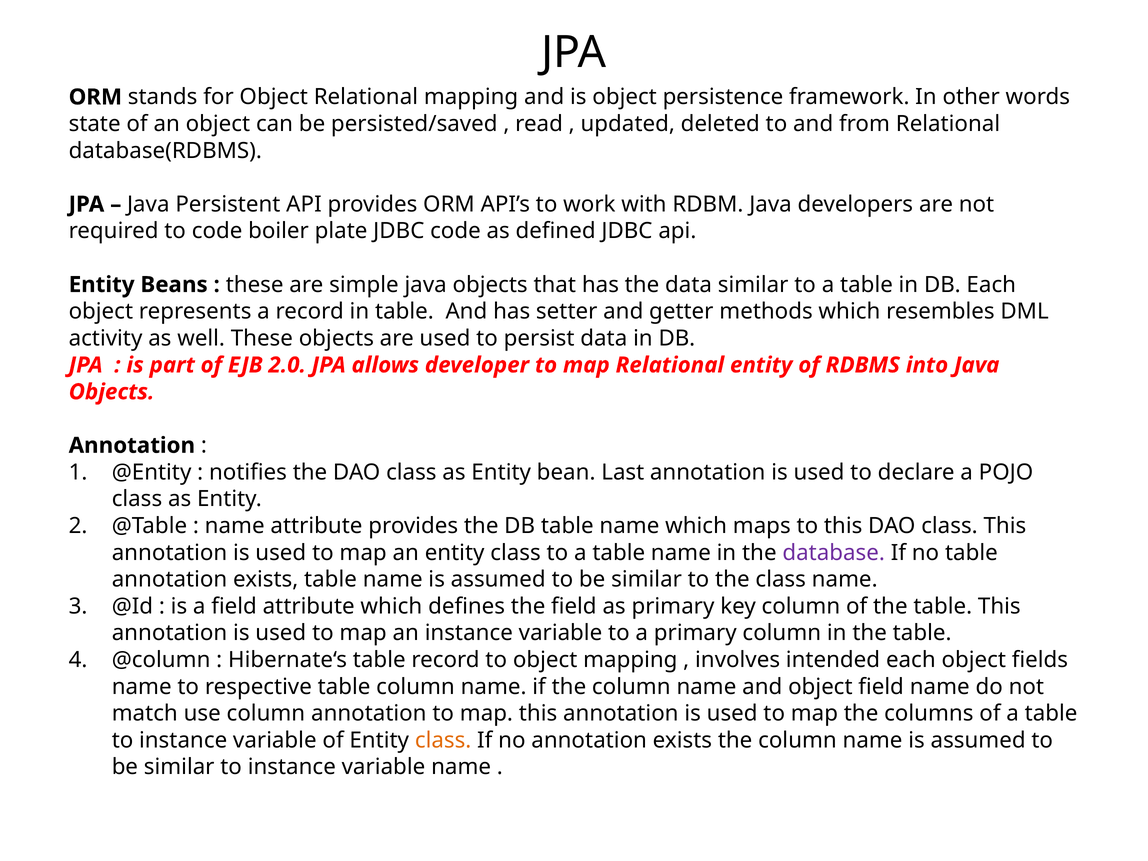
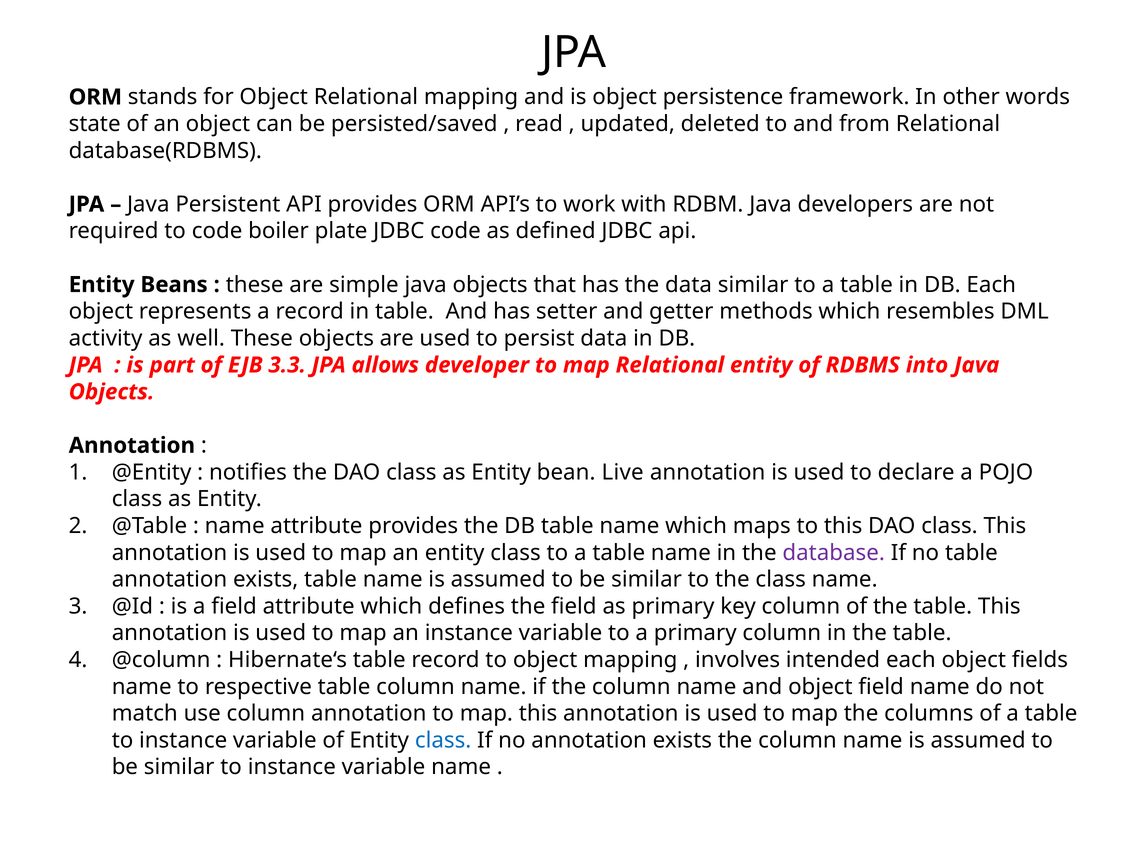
2.0: 2.0 -> 3.3 (287, 365)
Last: Last -> Live (623, 472)
class colour: orange -> blue (443, 740)
